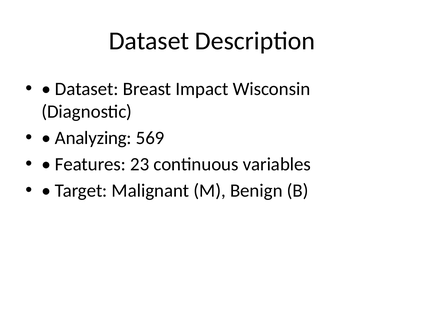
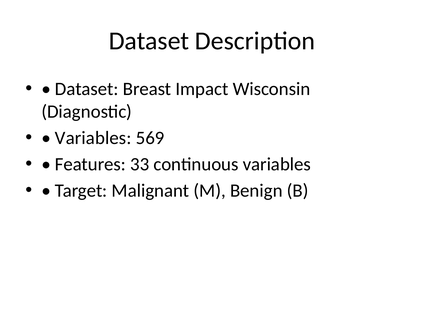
Analyzing: Analyzing -> Variables (93, 138)
23: 23 -> 33 (140, 164)
